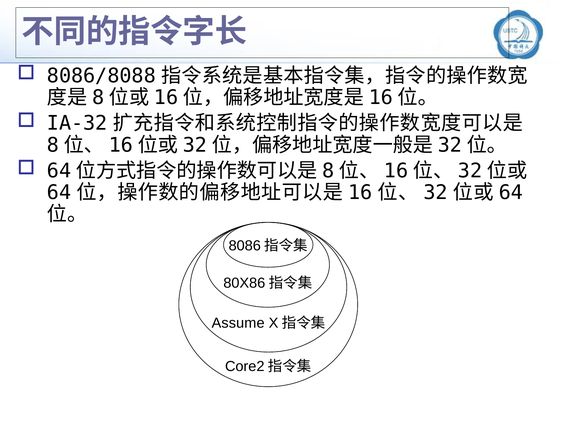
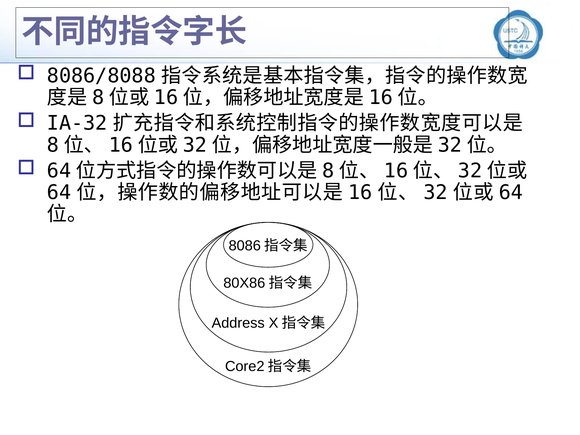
Assume: Assume -> Address (238, 323)
